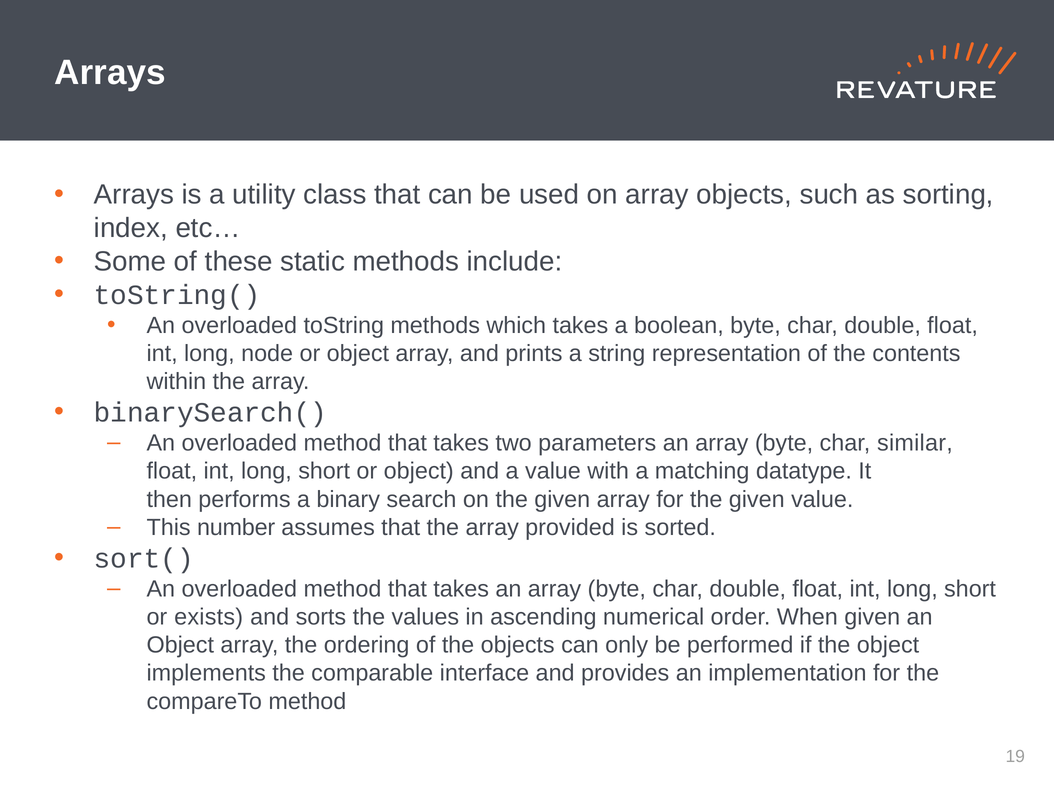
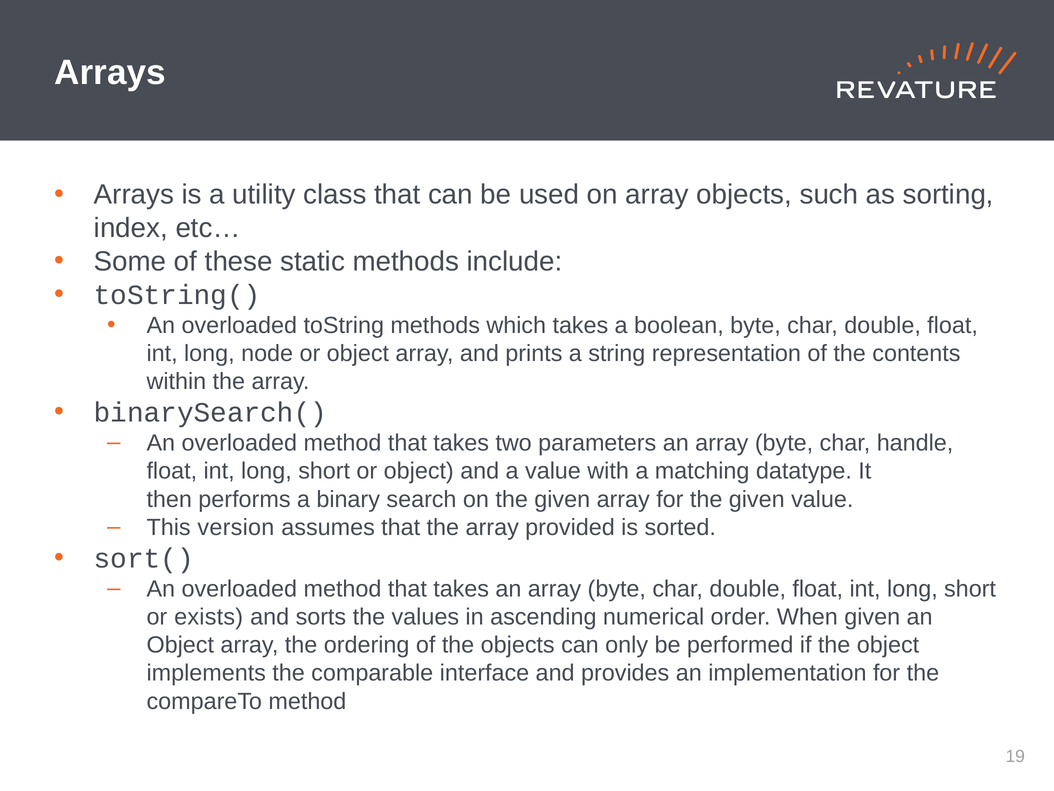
similar: similar -> handle (915, 443)
number: number -> version (236, 527)
